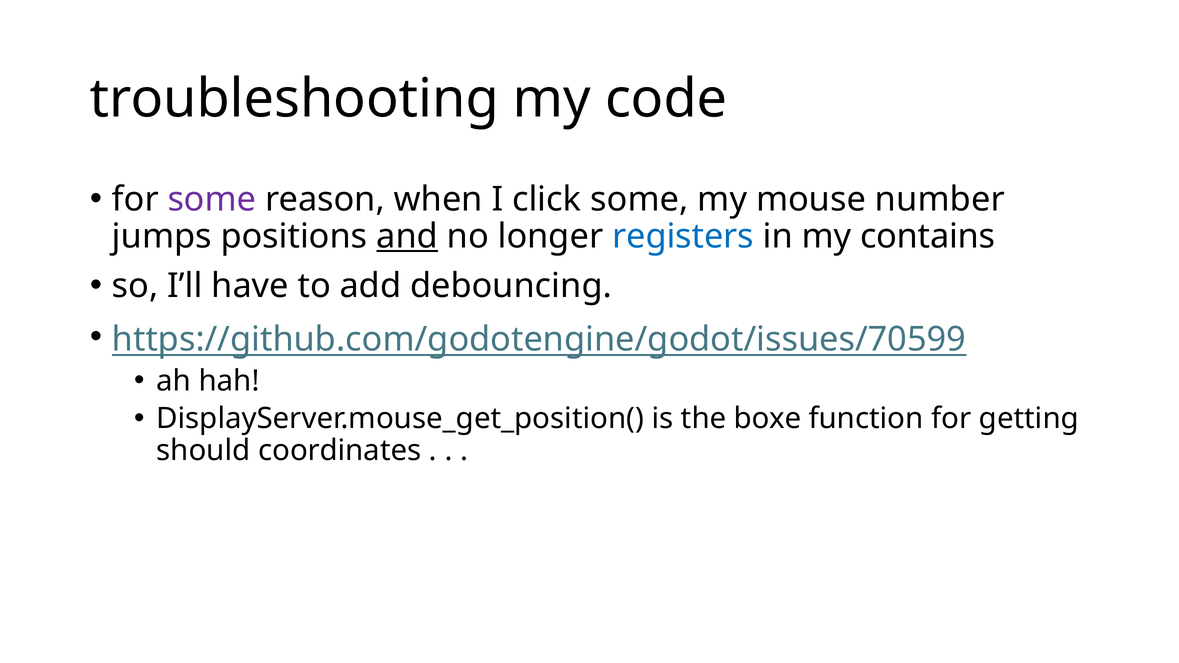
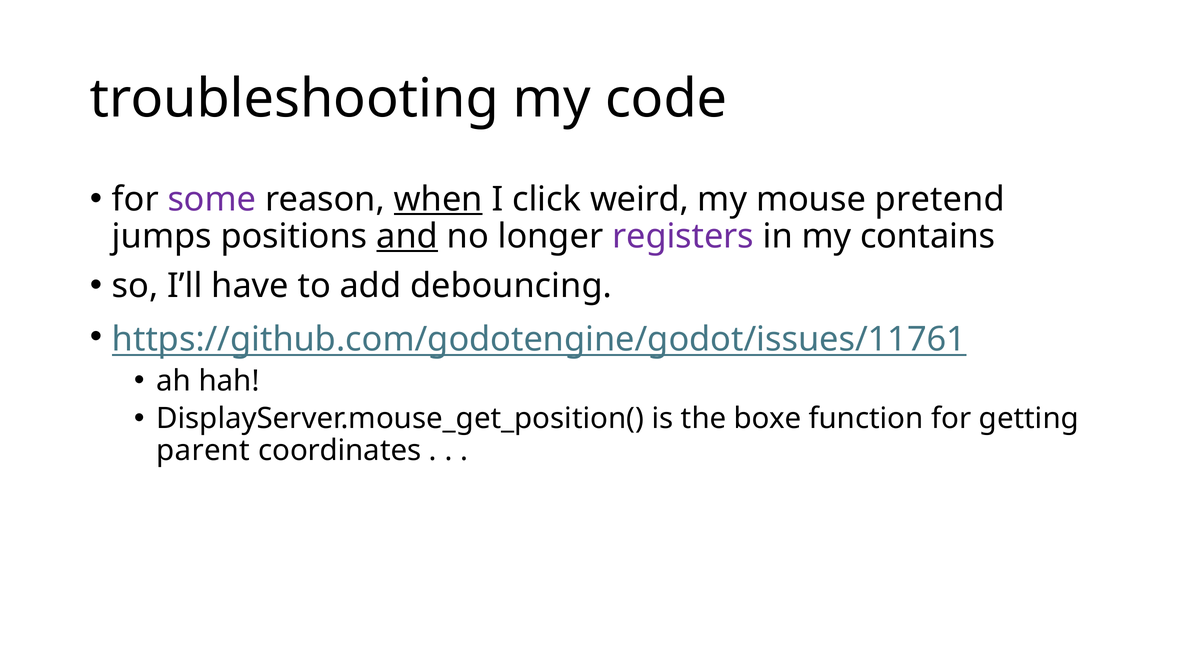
when underline: none -> present (438, 199)
click some: some -> weird (639, 199)
number: number -> pretend (940, 199)
registers colour: blue -> purple (683, 236)
https://github.com/godotengine/godot/issues/70599: https://github.com/godotengine/godot/issues/70599 -> https://github.com/godotengine/godot/issues/11761 (539, 339)
should: should -> parent (203, 451)
